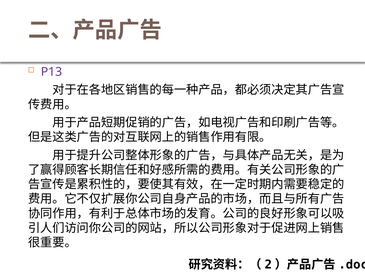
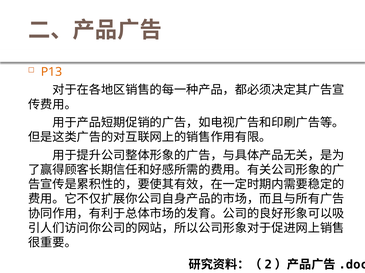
P13 colour: purple -> orange (51, 72)
